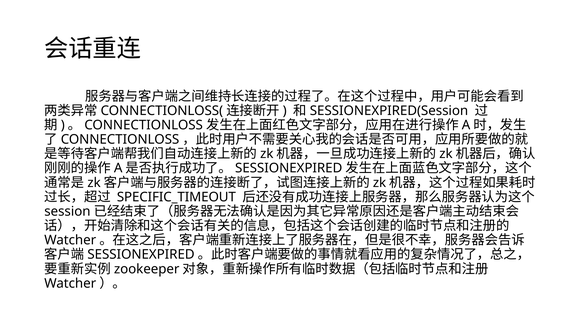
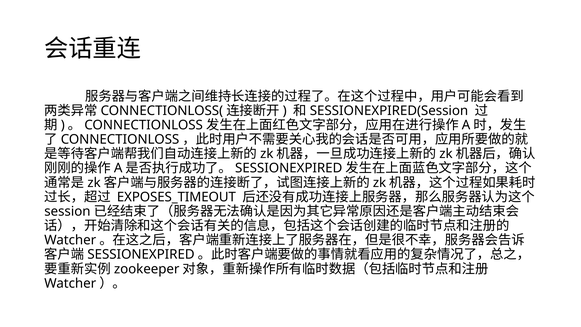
SPECIFIC_TIMEOUT: SPECIFIC_TIMEOUT -> EXPOSES_TIMEOUT (176, 197)
